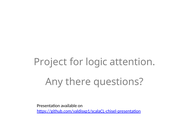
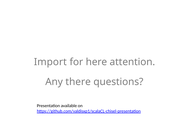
Project: Project -> Import (50, 62)
logic: logic -> here (96, 62)
